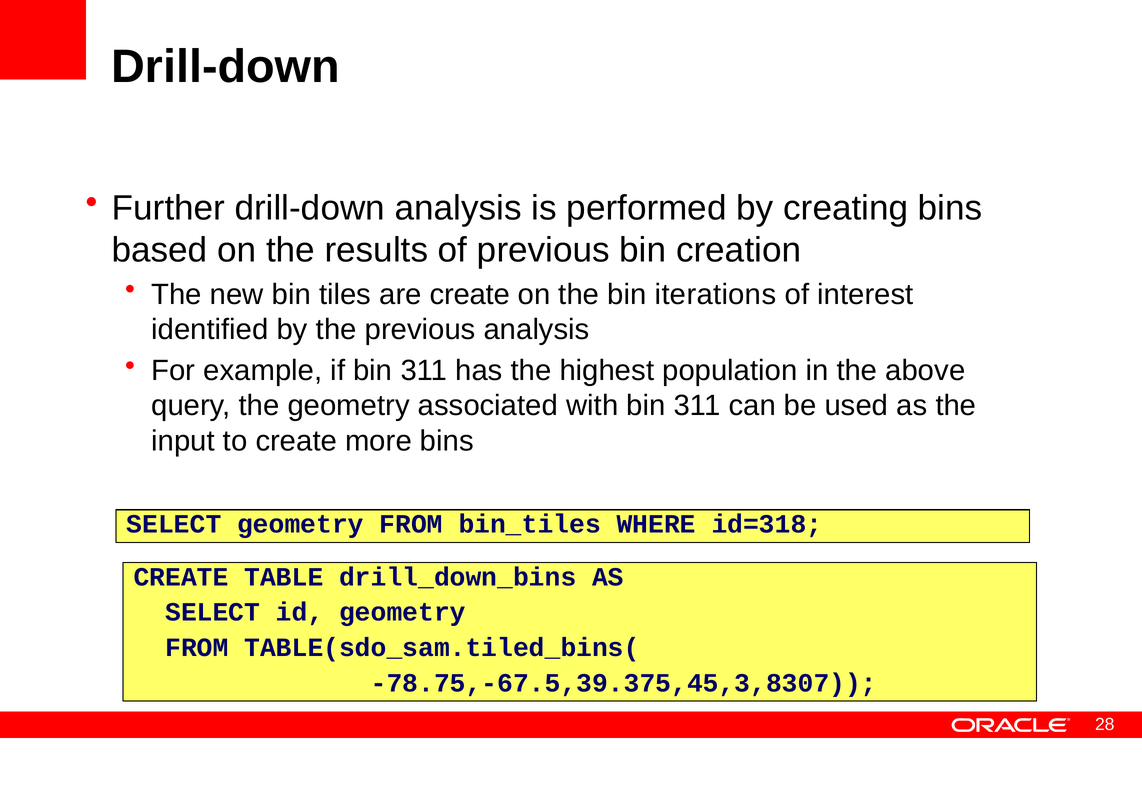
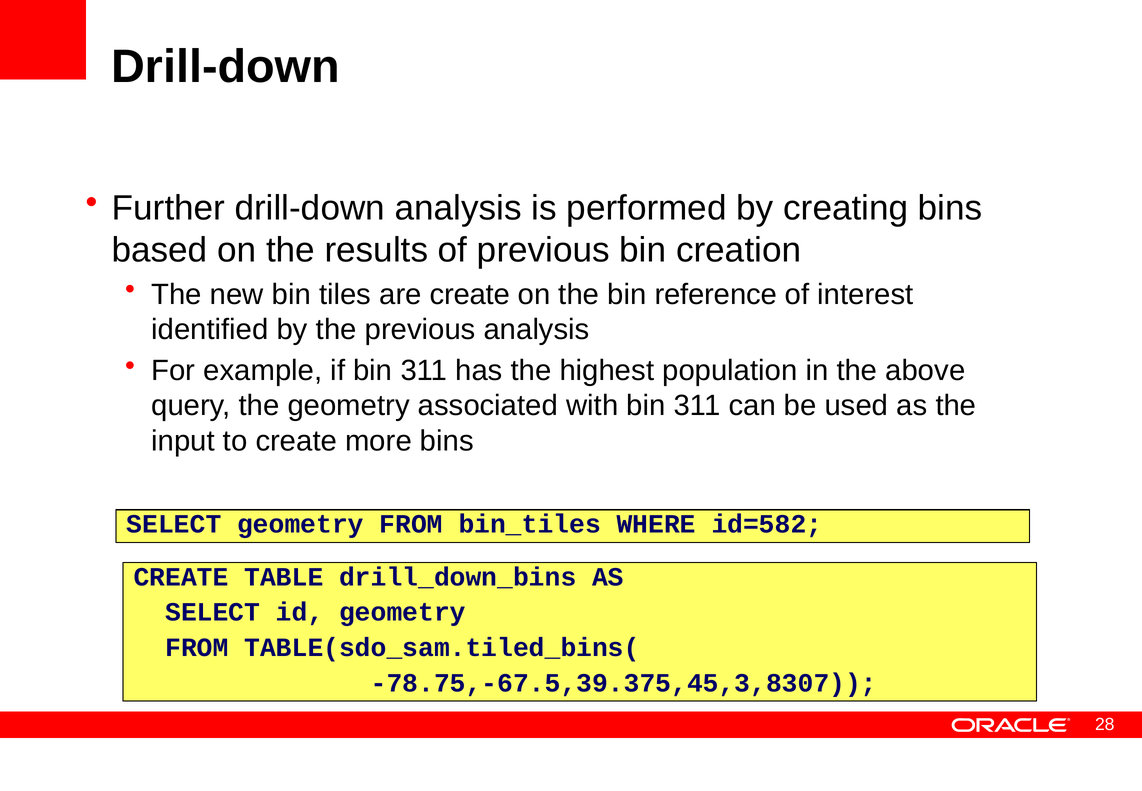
iterations: iterations -> reference (716, 294)
id=318: id=318 -> id=582 (767, 524)
